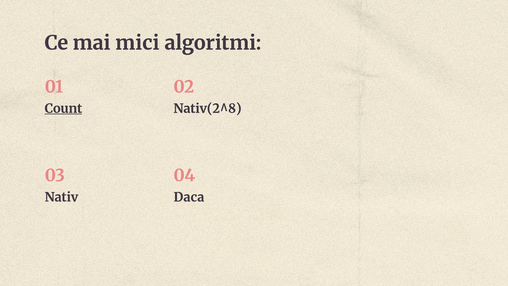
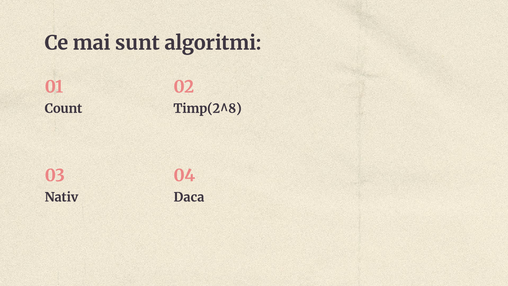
mici: mici -> sunt (137, 43)
Count underline: present -> none (63, 109)
Nativ(2^8: Nativ(2^8 -> Timp(2^8 (207, 109)
